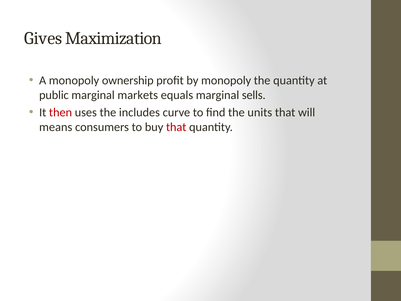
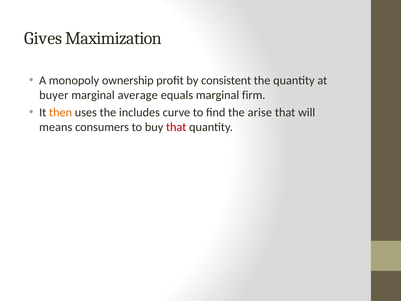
by monopoly: monopoly -> consistent (226, 80)
public: public -> buyer (54, 95)
markets: markets -> average (138, 95)
sells: sells -> firm (254, 95)
then colour: red -> orange (61, 112)
units: units -> arise (260, 112)
